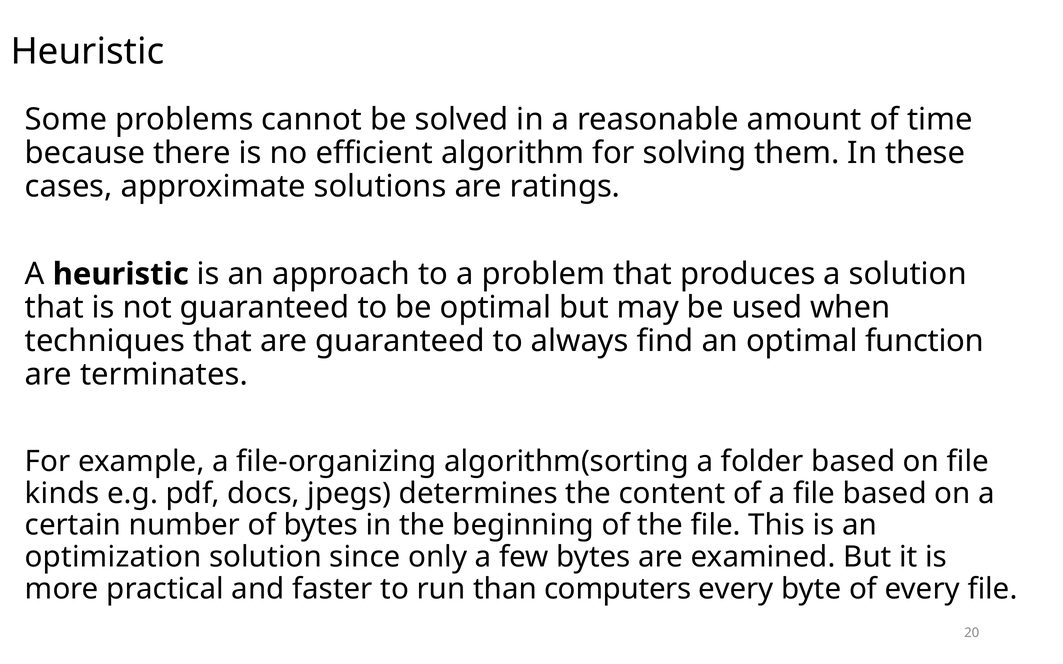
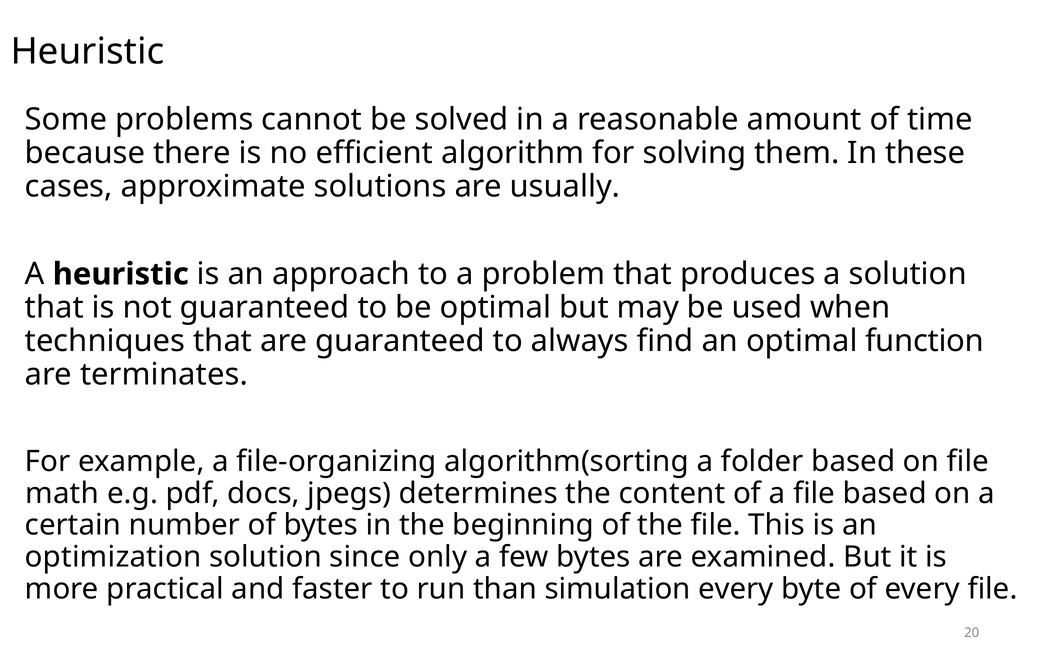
ratings: ratings -> usually (565, 187)
kinds: kinds -> math (62, 494)
computers: computers -> simulation (618, 589)
